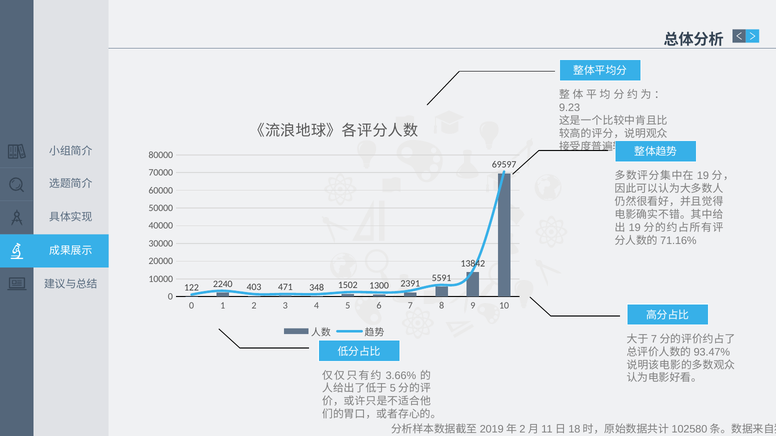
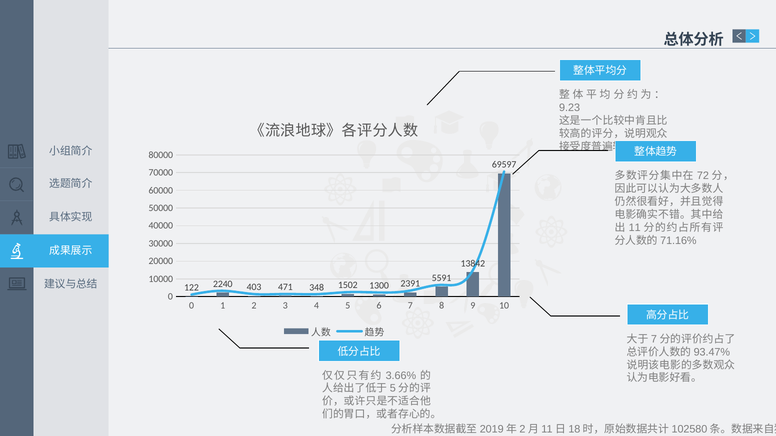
19: 19 -> 72 (703, 176)
19: 19 -> 11 (635, 228)
